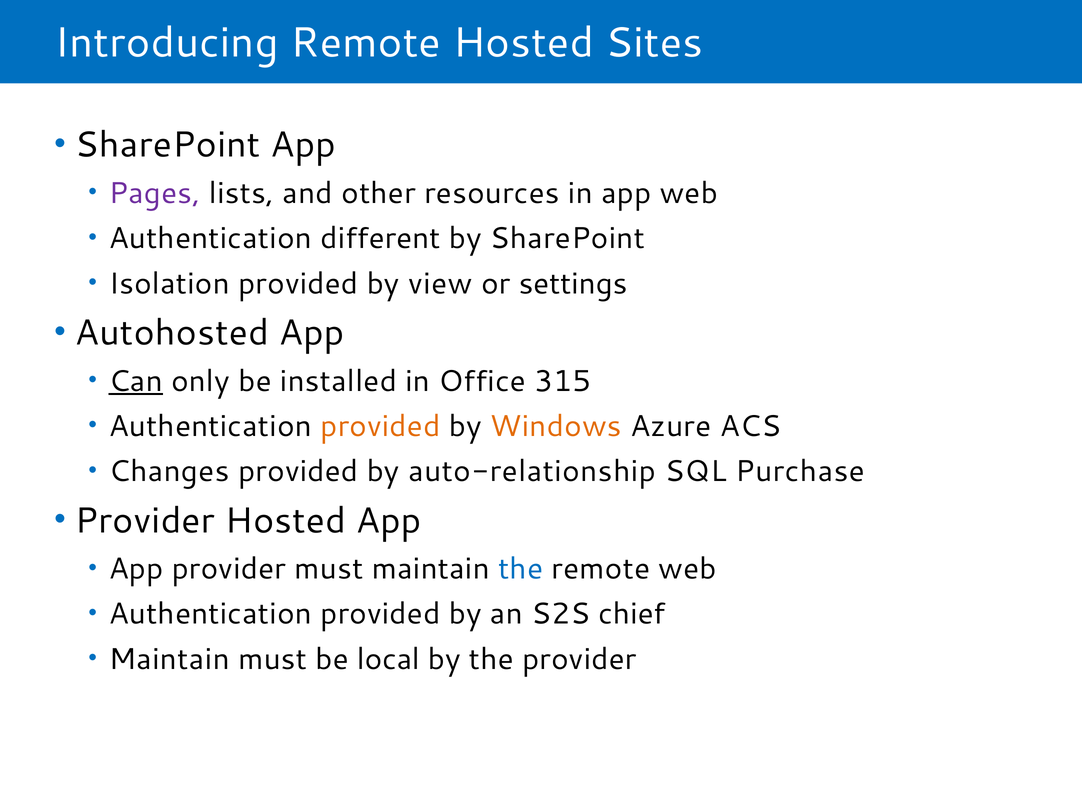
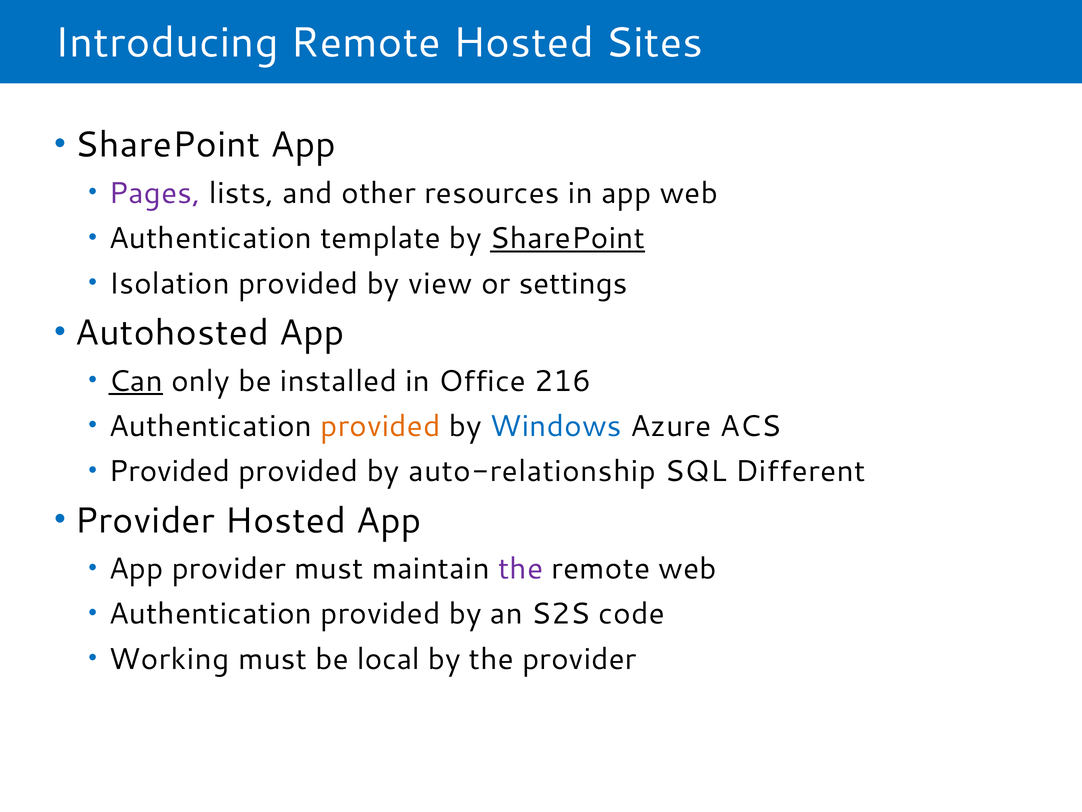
different: different -> template (380, 238)
SharePoint underline: none -> present (567, 238)
315: 315 -> 216 (563, 381)
Windows colour: orange -> blue (556, 426)
Changes: Changes -> Provided (169, 471)
Purchase: Purchase -> Different (800, 471)
the colour: blue -> purple (521, 569)
chief: chief -> code (632, 614)
Maintain: Maintain -> Working (169, 659)
